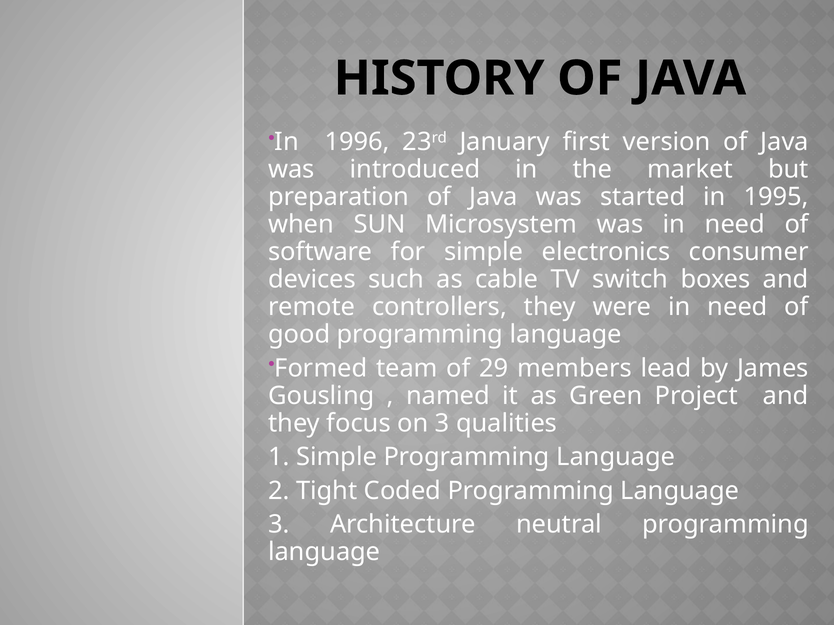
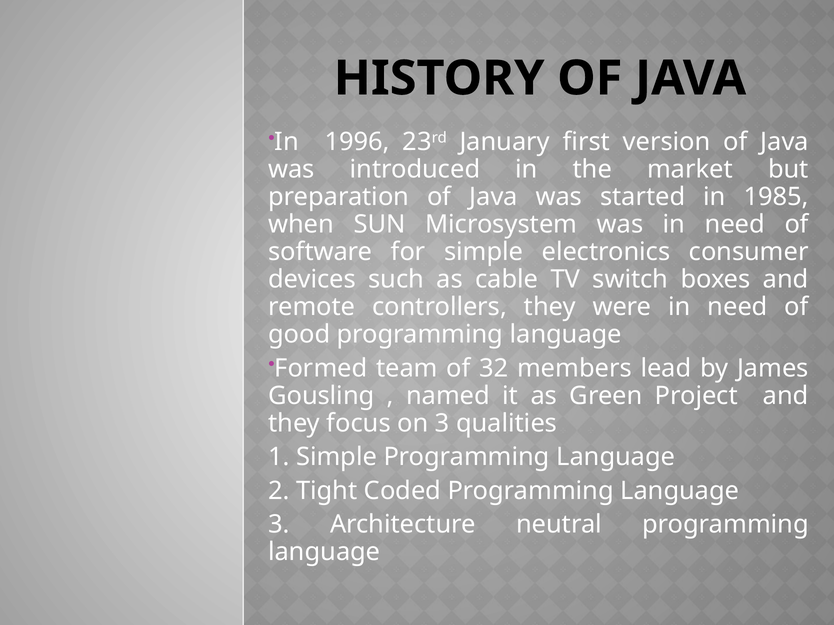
1995: 1995 -> 1985 (776, 197)
29: 29 -> 32 (494, 369)
